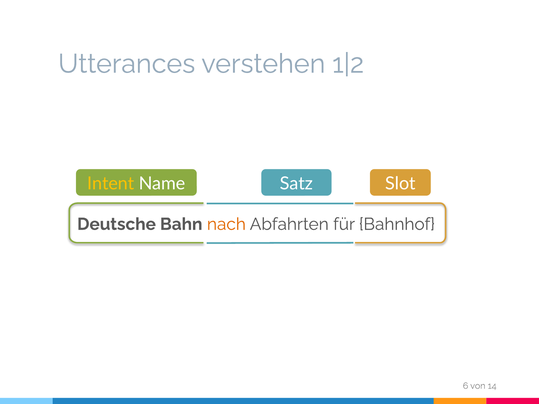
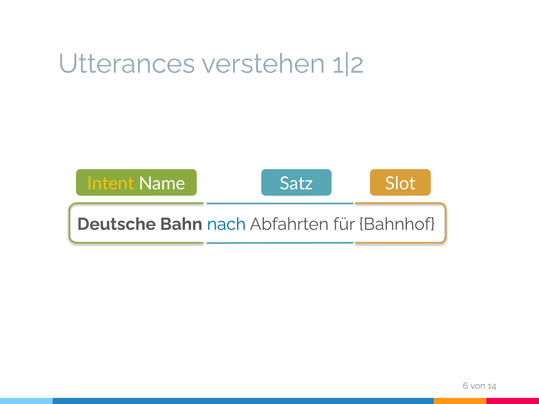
nach colour: orange -> blue (226, 224)
